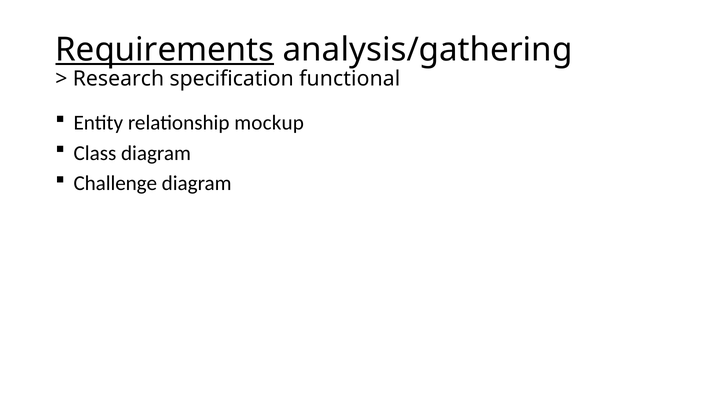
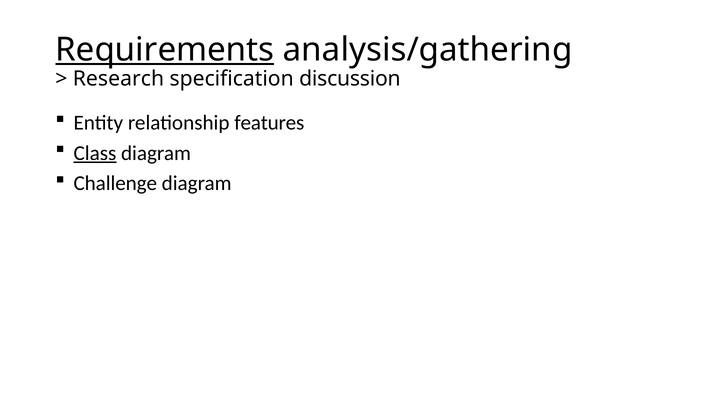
functional: functional -> discussion (350, 79)
mockup: mockup -> features (269, 123)
Class underline: none -> present (95, 153)
